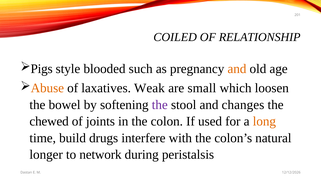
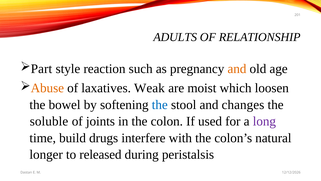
COILED: COILED -> ADULTS (175, 37)
Pigs: Pigs -> Part (41, 69)
blooded: blooded -> reaction (104, 69)
small: small -> moist (202, 88)
the colour: purple -> blue (160, 105)
chewed: chewed -> soluble (49, 121)
long colour: orange -> purple (264, 121)
network: network -> released (100, 154)
